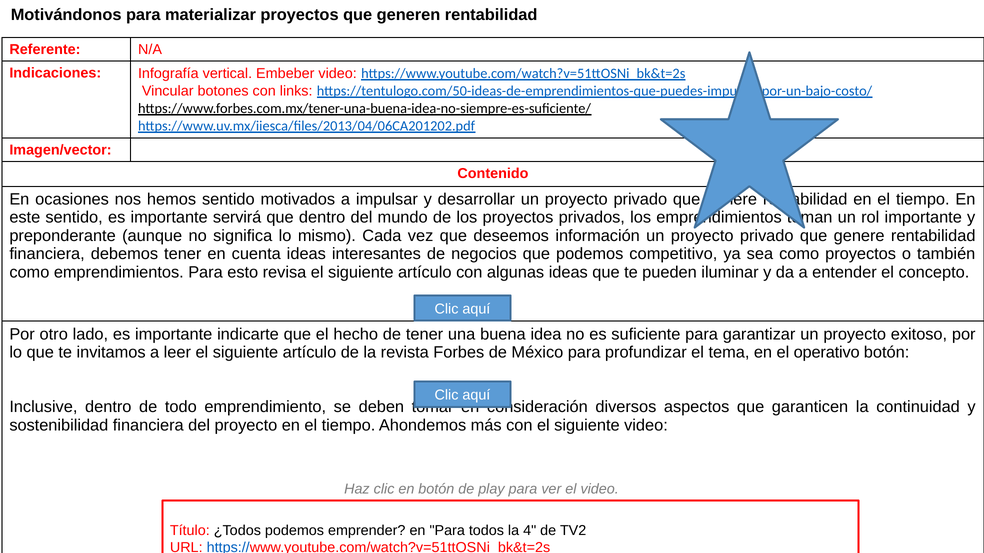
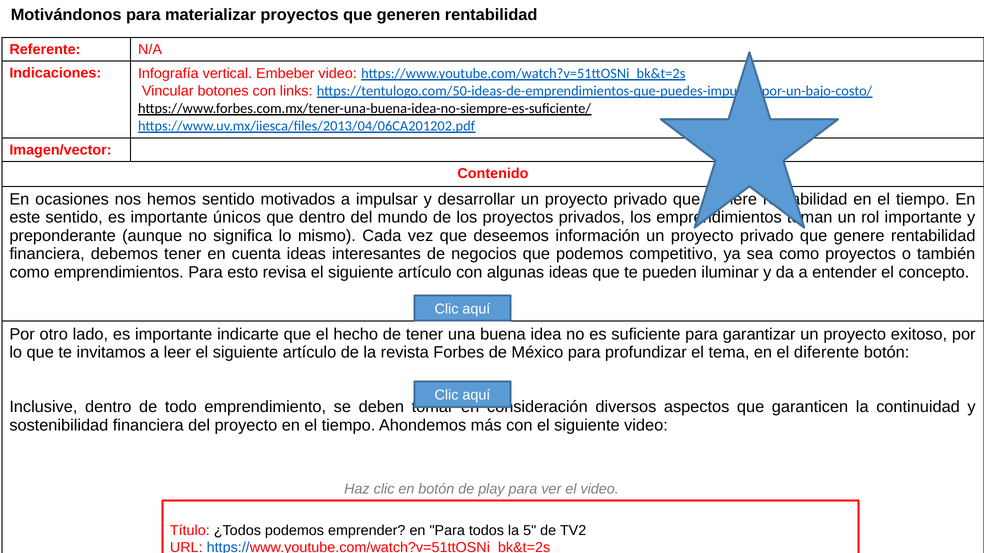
servirá: servirá -> únicos (237, 218)
operativo: operativo -> diferente (827, 353)
4: 4 -> 5 (530, 531)
